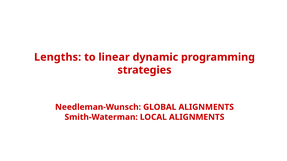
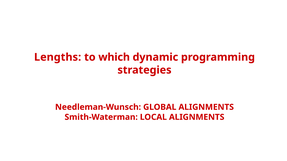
linear: linear -> which (114, 57)
